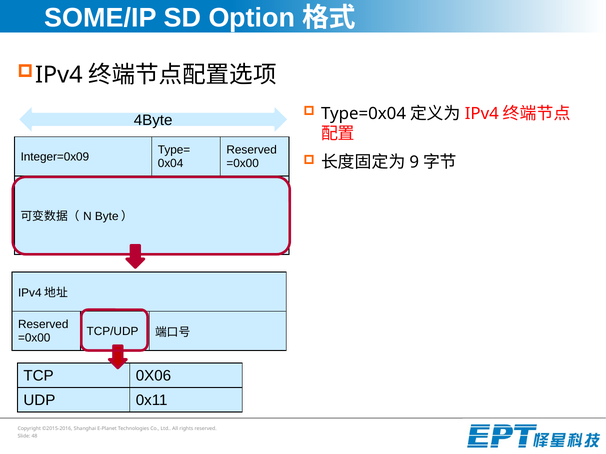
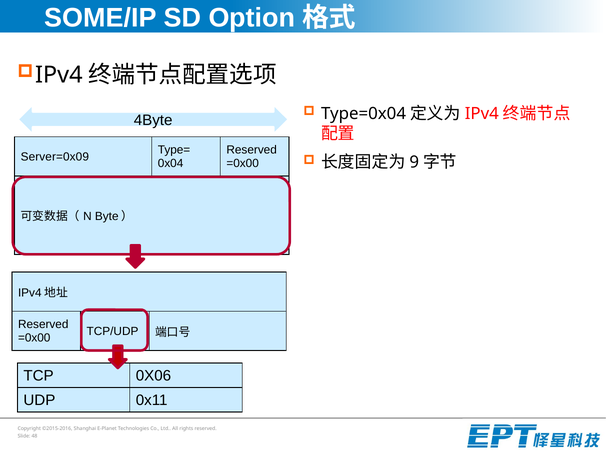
Integer=0x09: Integer=0x09 -> Server=0x09 (55, 157)
